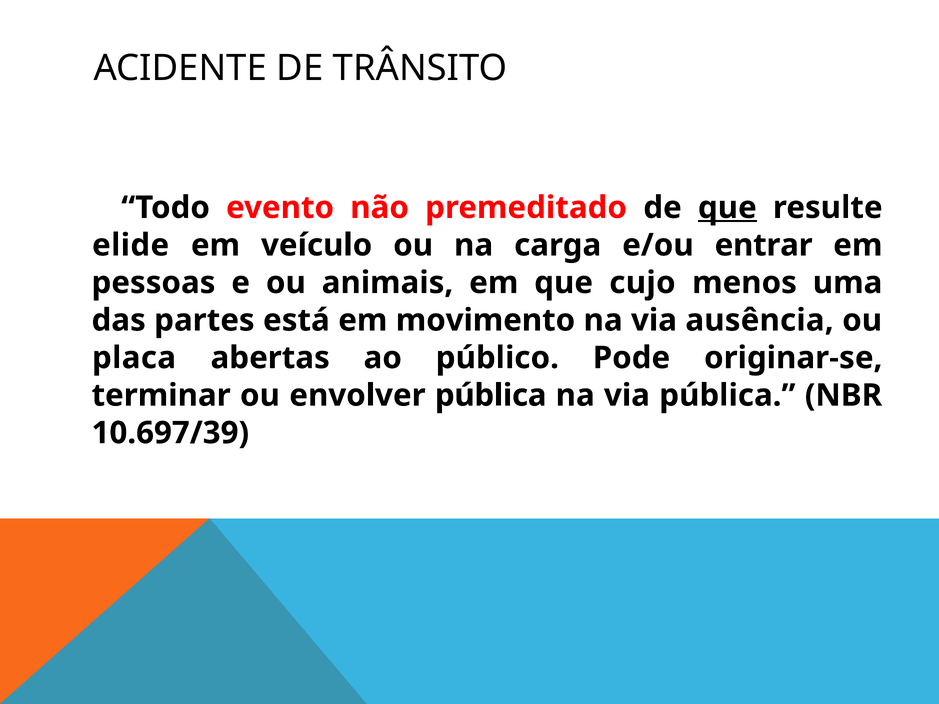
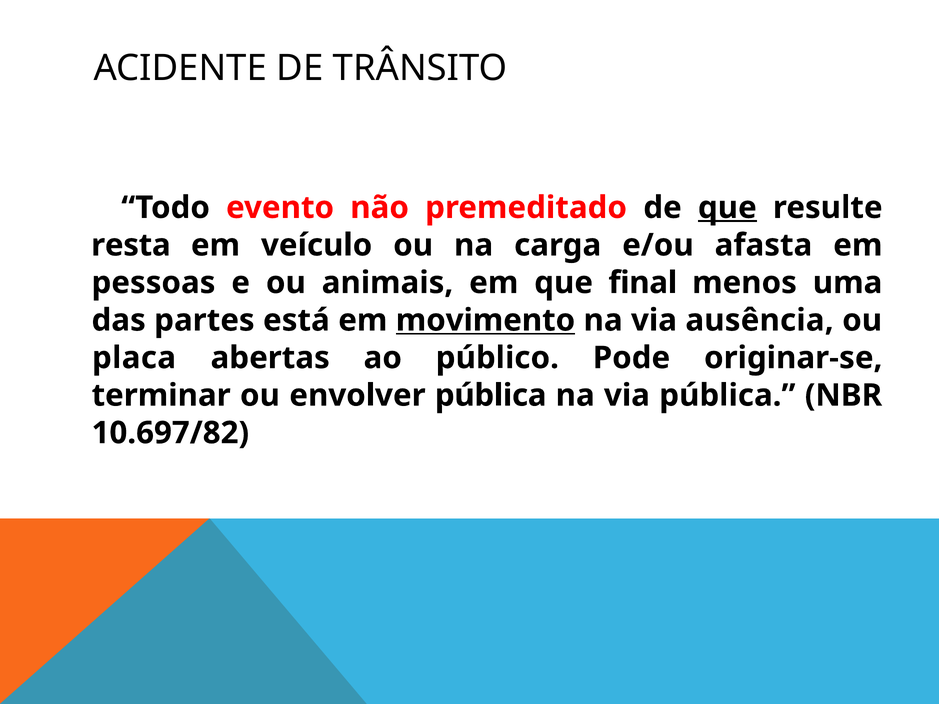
elide: elide -> resta (131, 245)
entrar: entrar -> afasta (763, 245)
cujo: cujo -> final (643, 283)
movimento underline: none -> present (485, 320)
10.697/39: 10.697/39 -> 10.697/82 (170, 433)
